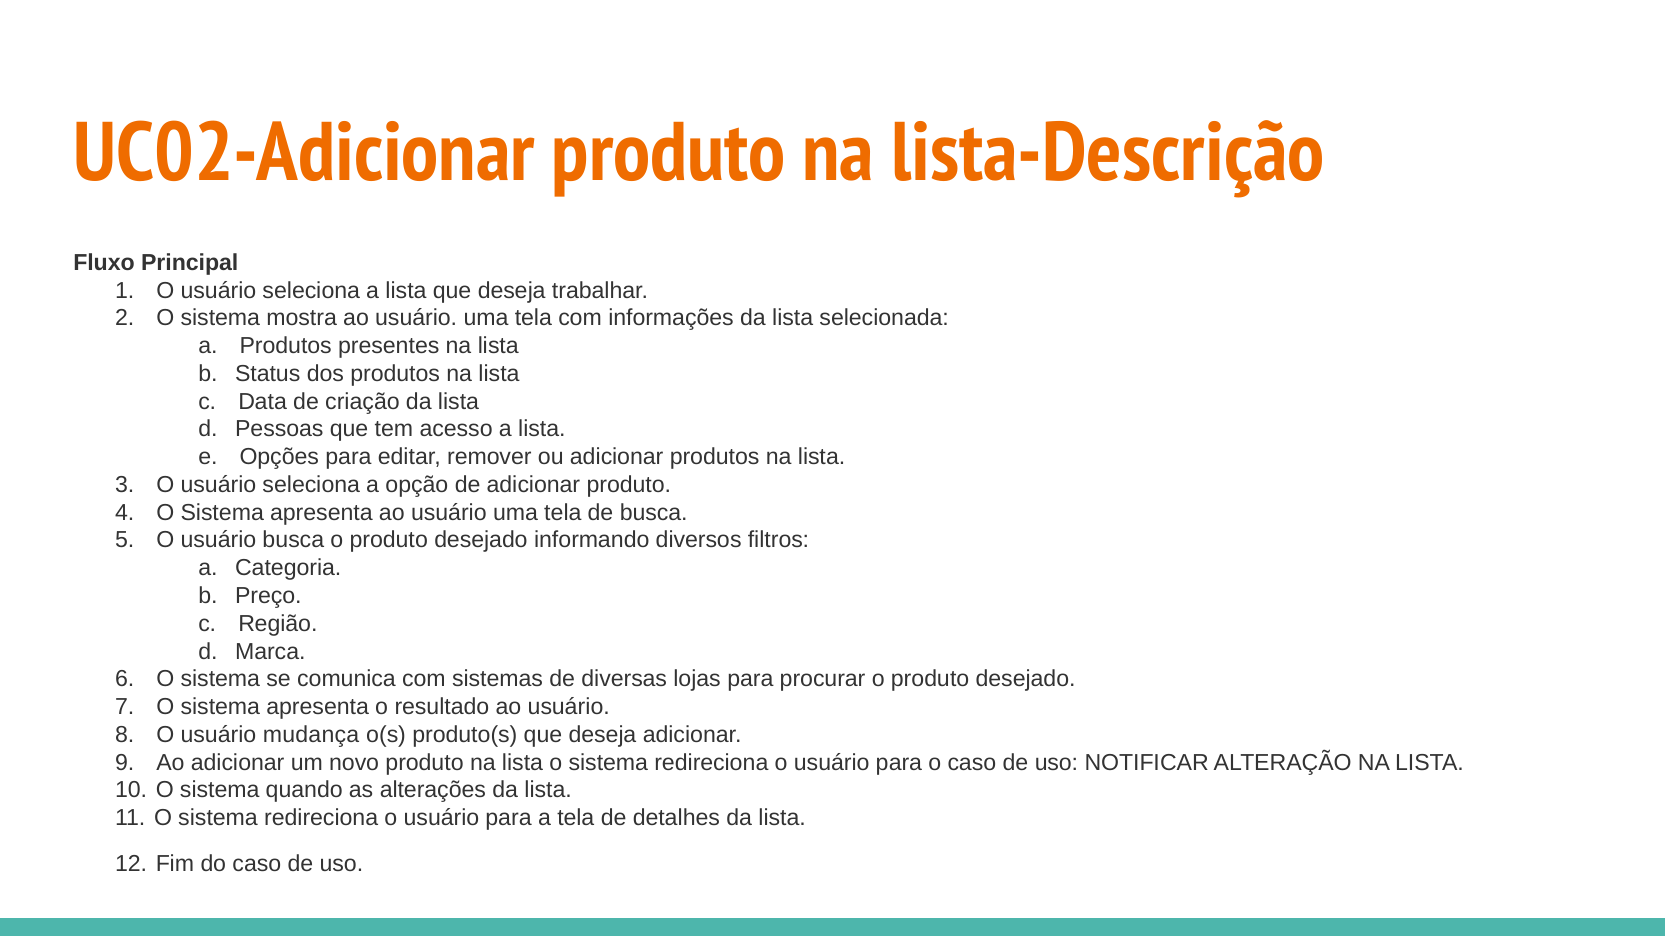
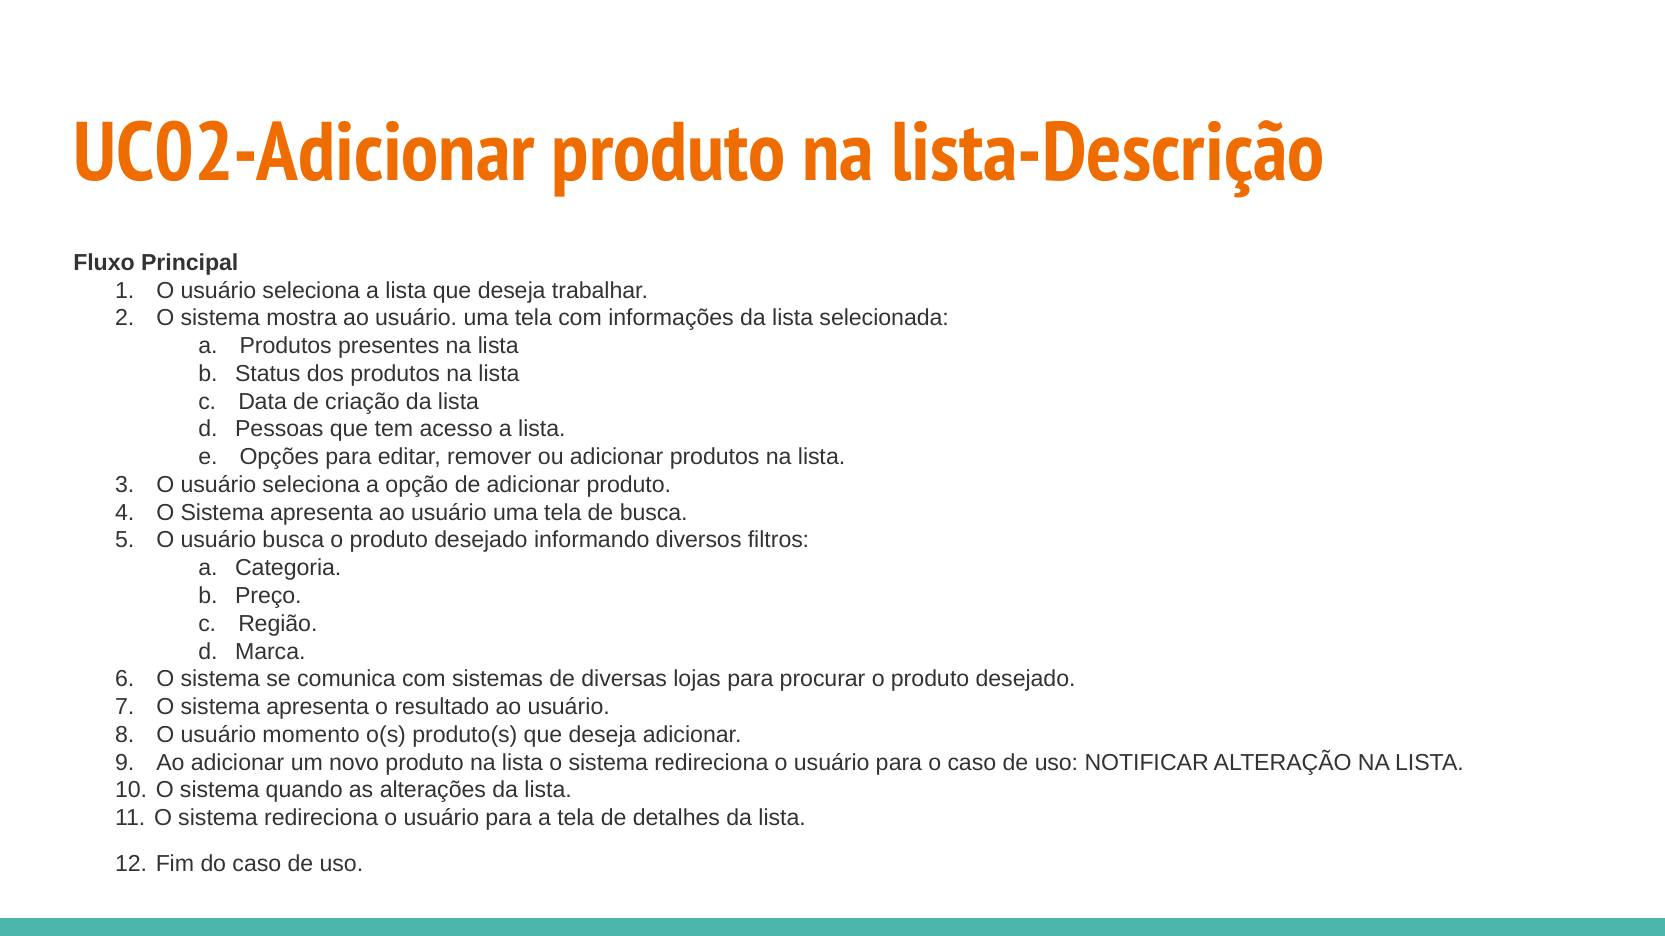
mudança: mudança -> momento (311, 735)
